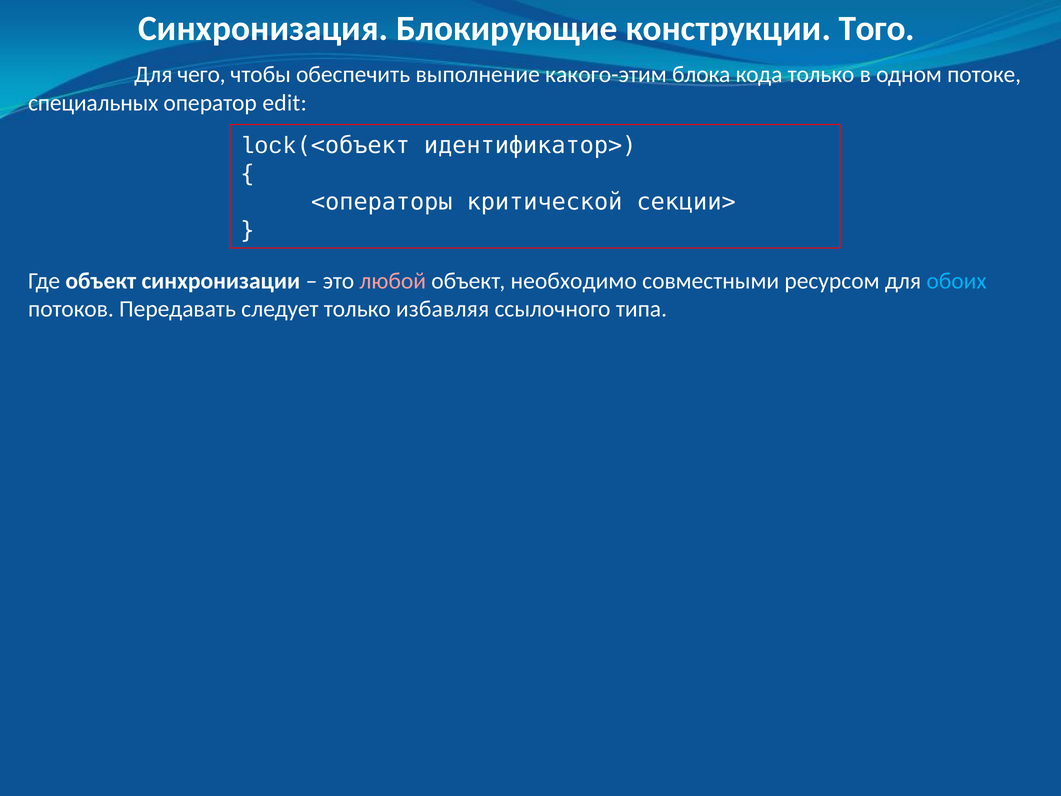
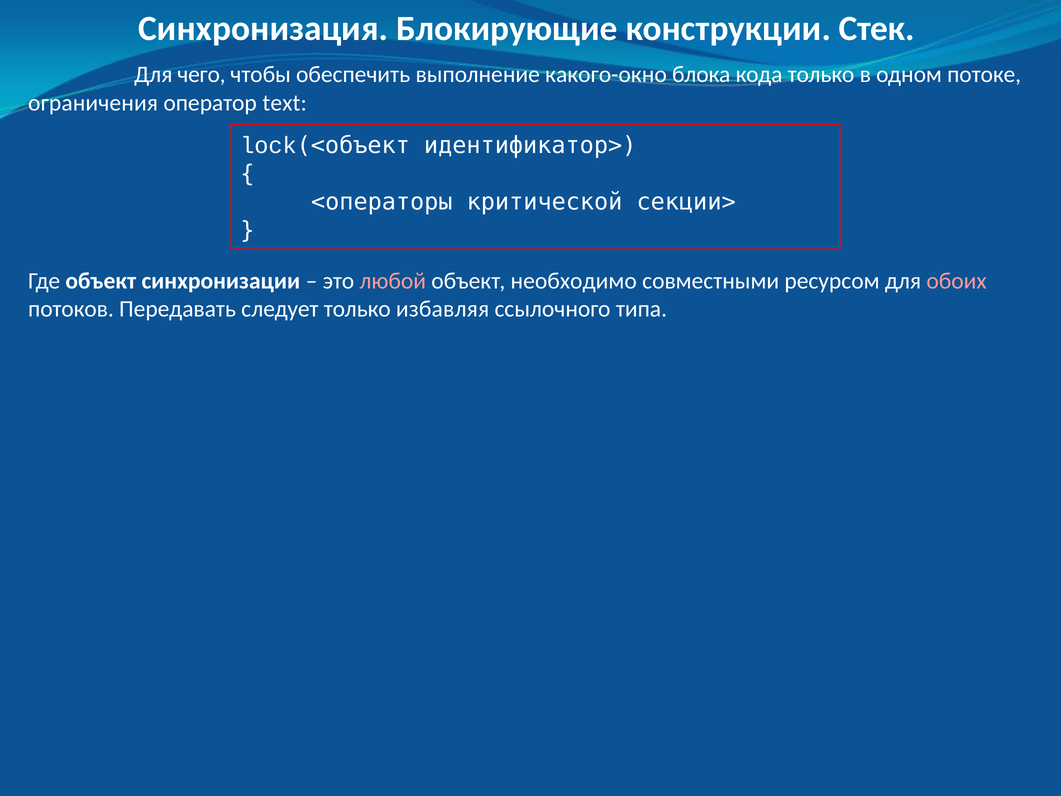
Того: Того -> Стек (877, 29)
какого-этим: какого-этим -> какого-окно (606, 74)
специальных: специальных -> ограничения (93, 103)
edit: edit -> text (285, 103)
обоих colour: light blue -> pink (956, 281)
